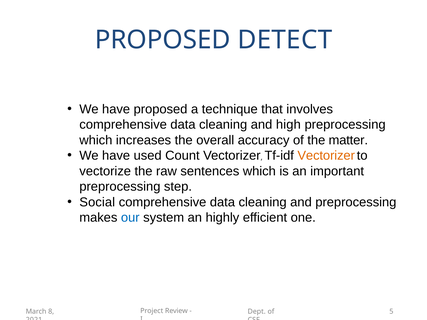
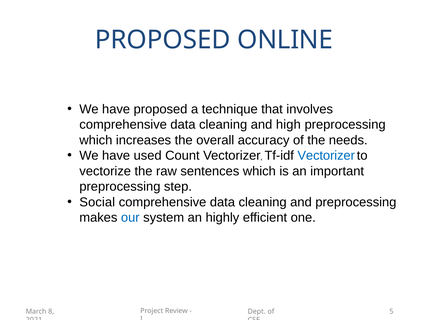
DETECT: DETECT -> ONLINE (285, 40)
matter: matter -> needs (348, 140)
Vectorizer colour: orange -> blue (326, 156)
